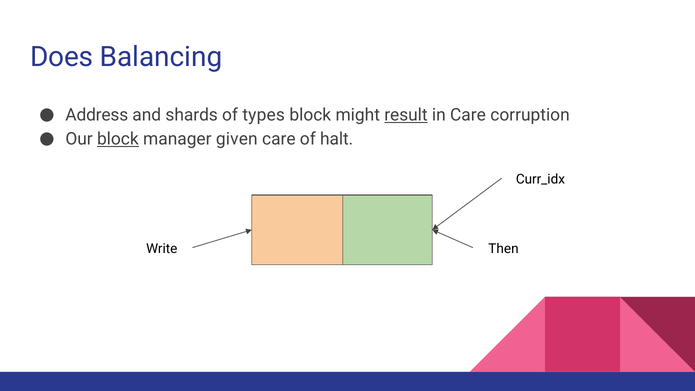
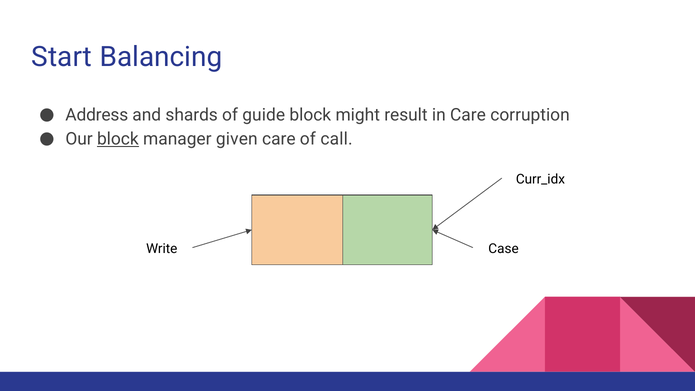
Does: Does -> Start (61, 57)
types: types -> guide (264, 115)
result underline: present -> none (406, 115)
halt: halt -> call (336, 139)
Then: Then -> Case (503, 249)
